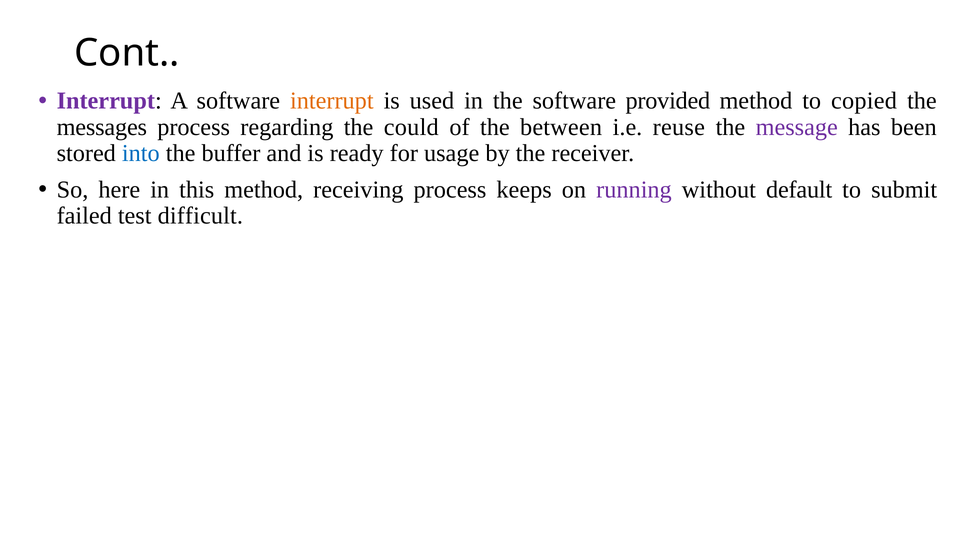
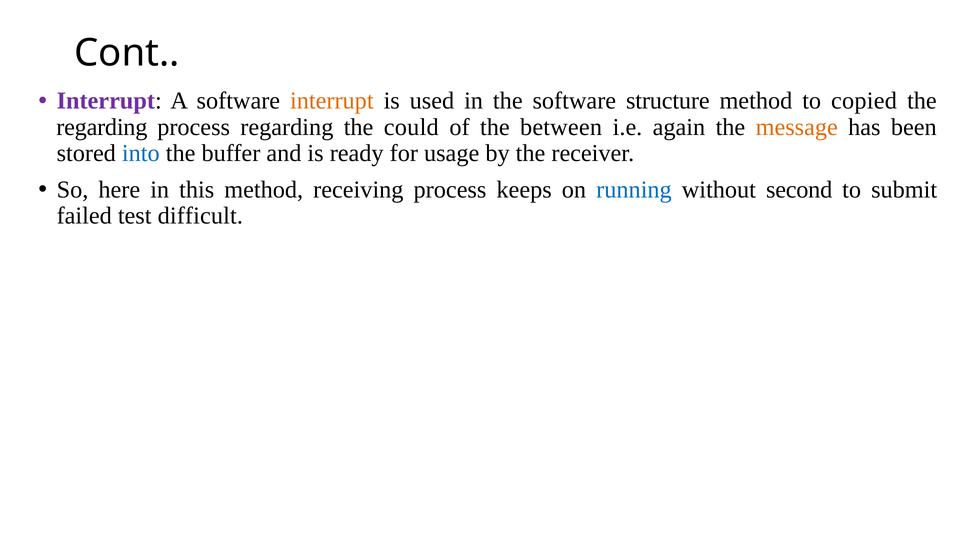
provided: provided -> structure (668, 101)
messages: messages -> regarding (102, 127)
reuse: reuse -> again (679, 127)
message colour: purple -> orange (797, 127)
running colour: purple -> blue (634, 190)
default: default -> second (799, 190)
